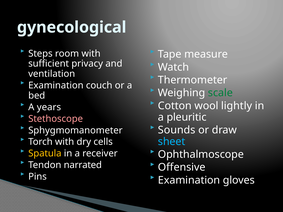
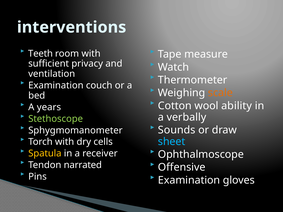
gynecological: gynecological -> interventions (72, 27)
Steps: Steps -> Teeth (40, 54)
scale colour: green -> orange (220, 93)
lightly: lightly -> ability (237, 106)
Stethoscope colour: pink -> light green (56, 119)
pleuritic: pleuritic -> verbally (186, 117)
